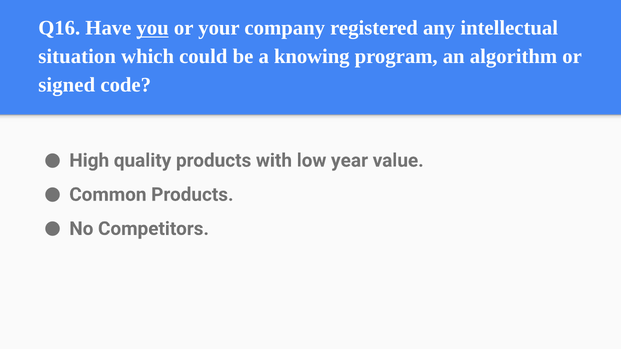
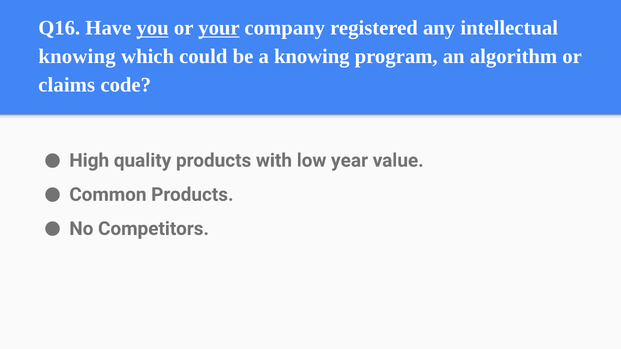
your underline: none -> present (219, 28)
situation: situation -> knowing (77, 57)
signed: signed -> claims (67, 85)
